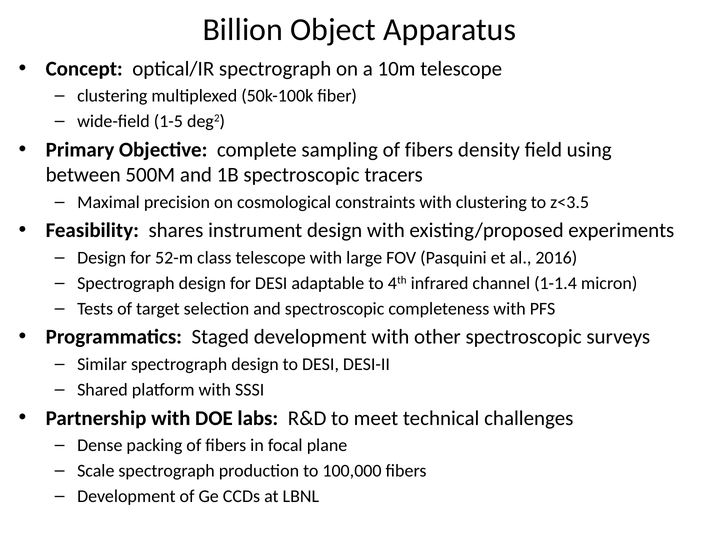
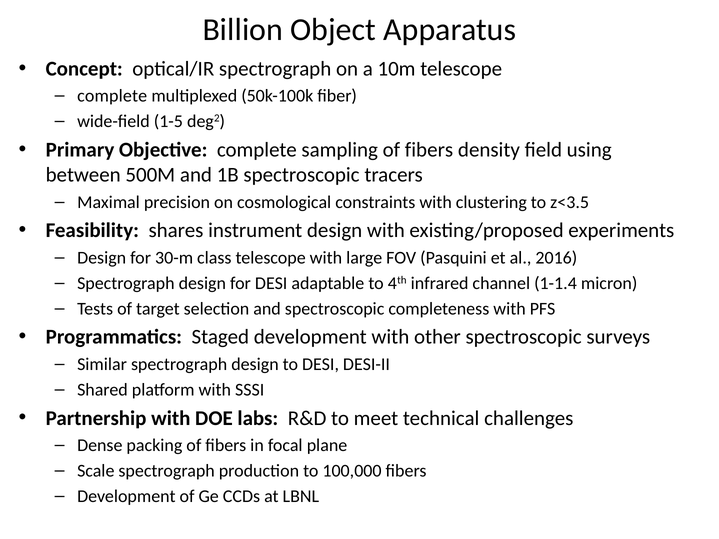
clustering: clustering -> complete (112, 96)
52-m: 52-m -> 30-m (174, 258)
